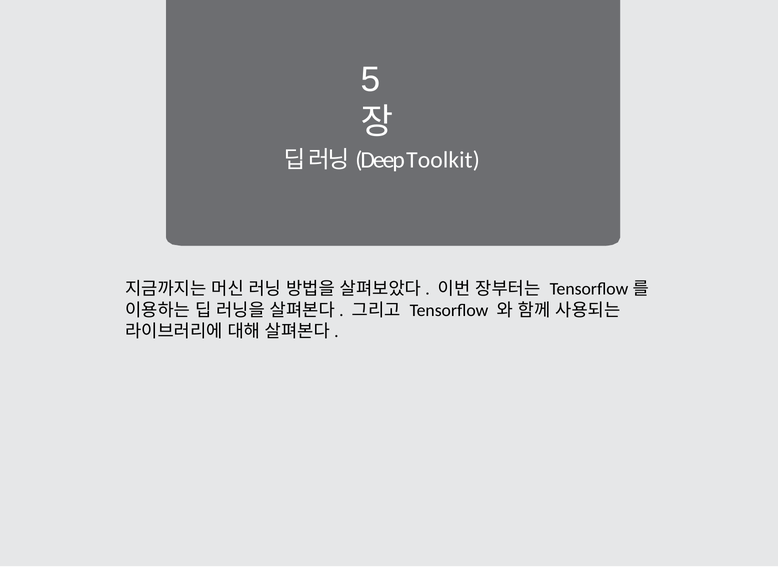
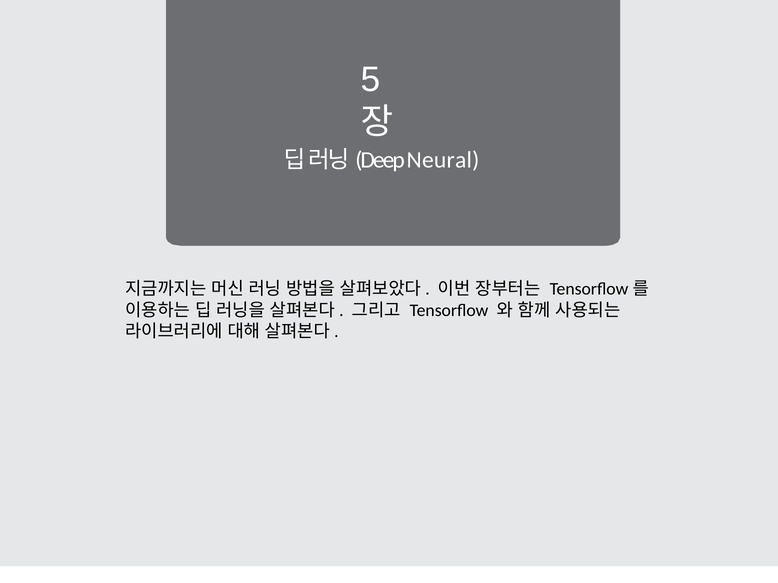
Toolkit: Toolkit -> Neural (443, 160)
